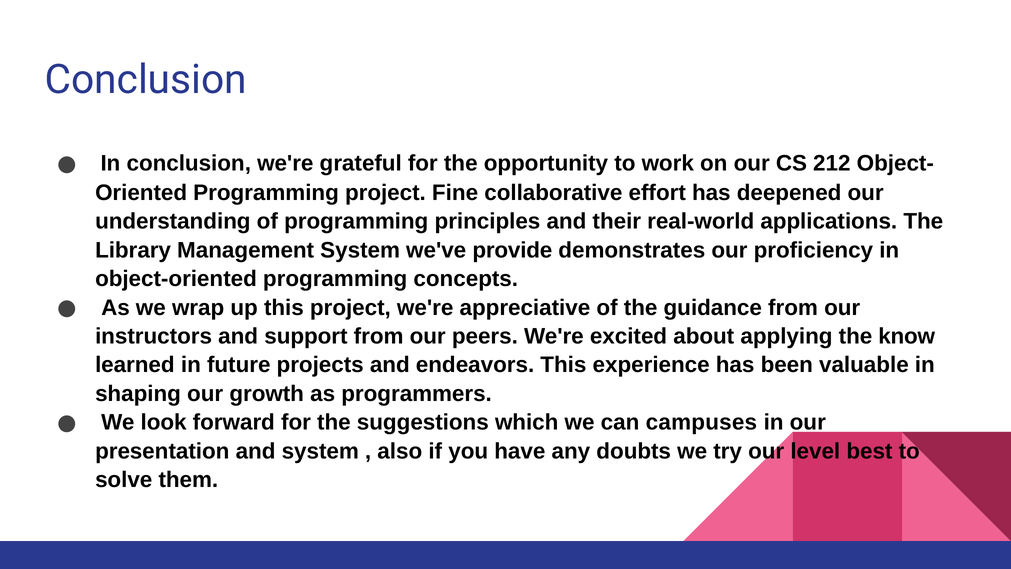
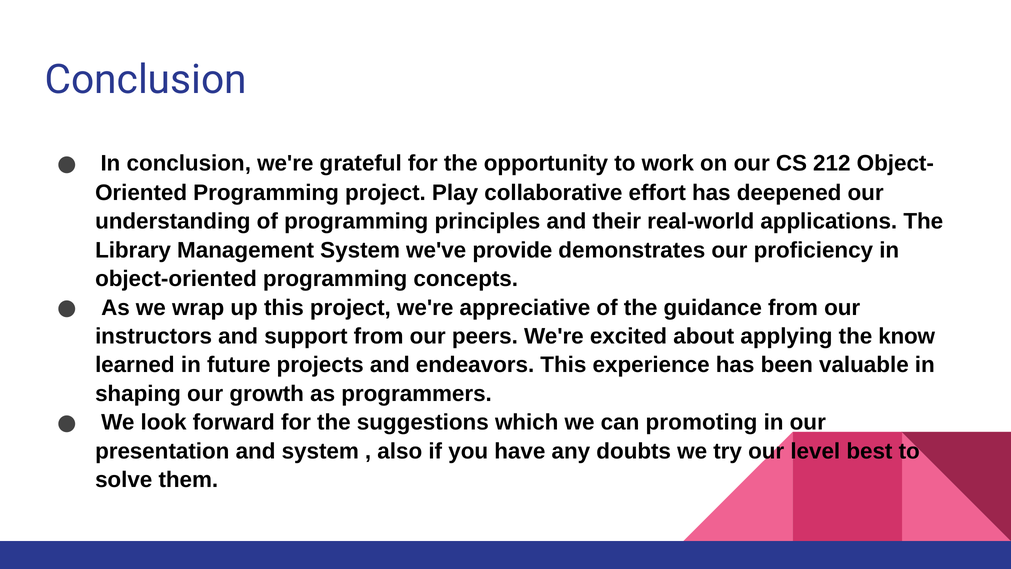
Fine: Fine -> Play (455, 193)
campuses: campuses -> promoting (701, 422)
